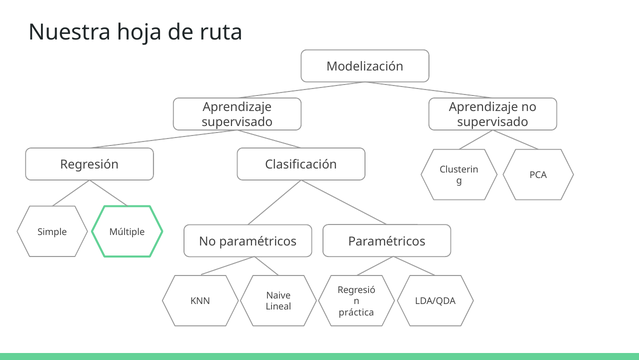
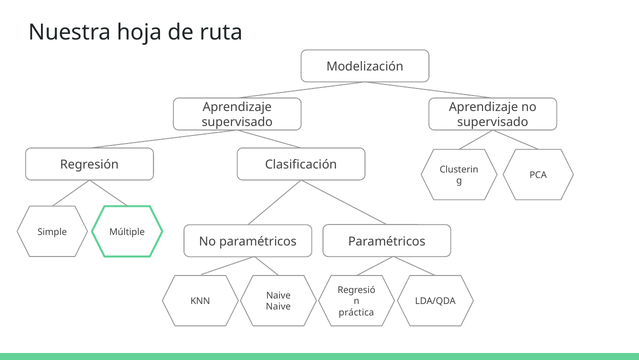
Lineal: Lineal -> Naive (278, 306)
